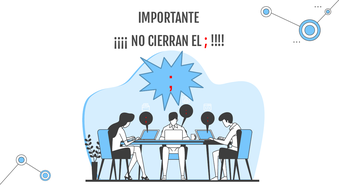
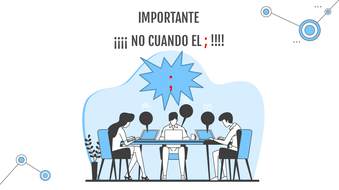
CIERRAN: CIERRAN -> CUANDO (168, 42)
